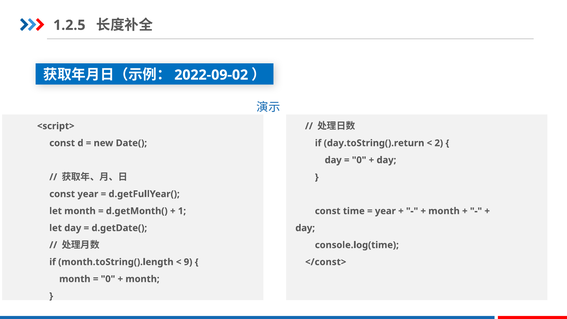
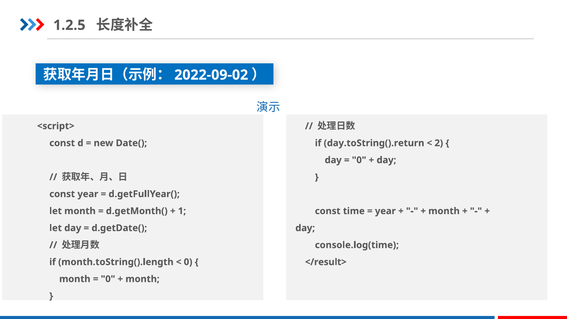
9: 9 -> 0 (188, 262)
</const>: </const> -> </result> (326, 262)
